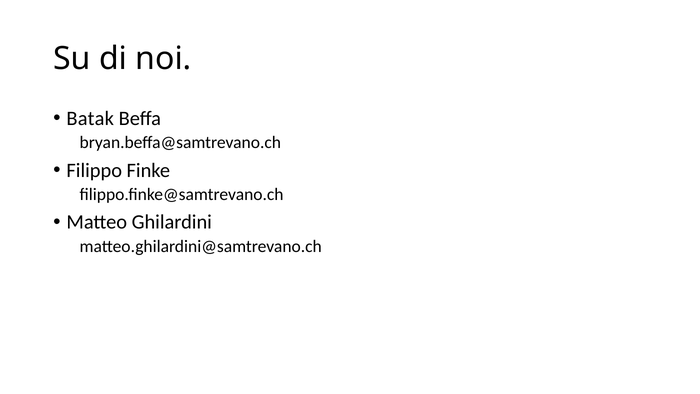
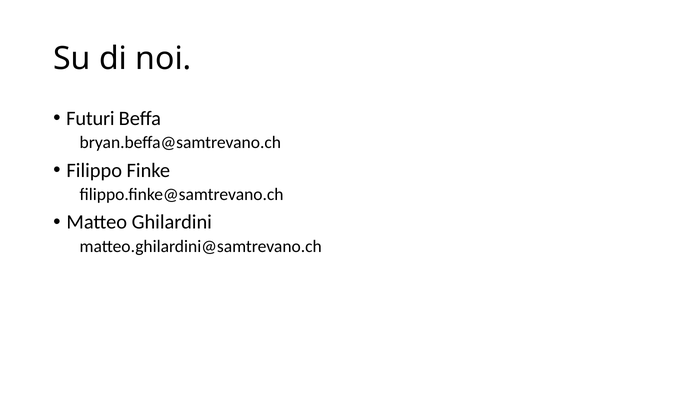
Batak: Batak -> Futuri (90, 118)
